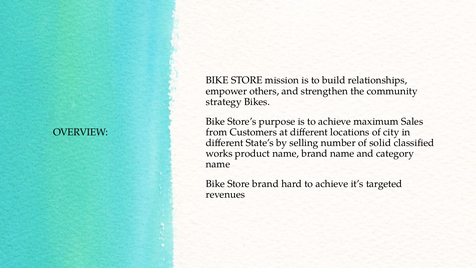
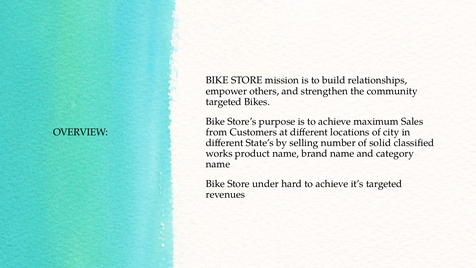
strategy: strategy -> targeted (224, 102)
Store brand: brand -> under (266, 184)
